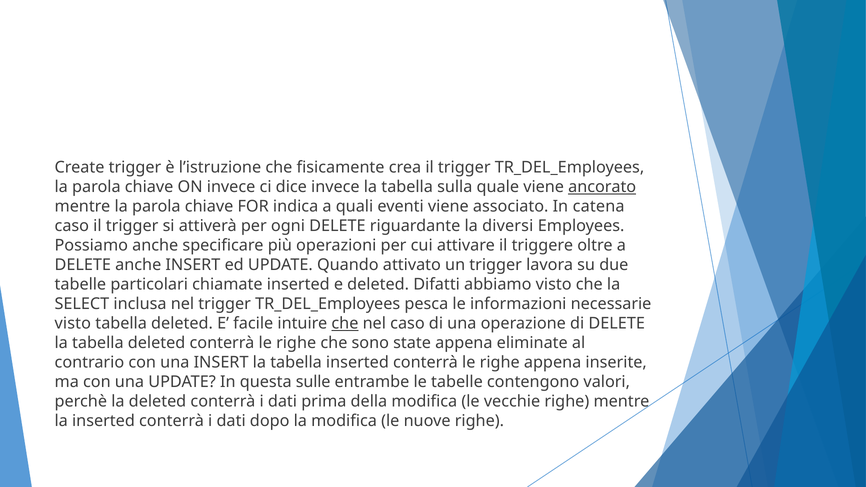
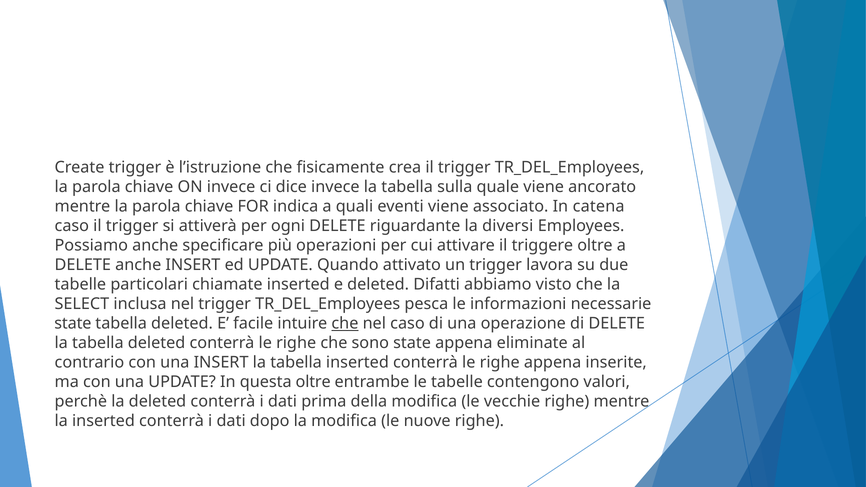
ancorato underline: present -> none (602, 187)
visto: visto -> state (73, 323)
questa sulle: sulle -> oltre (313, 382)
